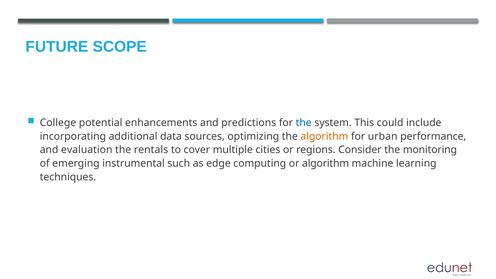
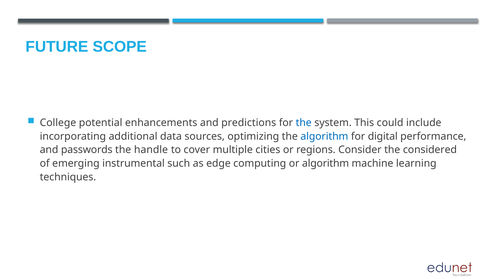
algorithm colour: orange -> blue (324, 136)
urban: urban -> digital (383, 136)
evaluation: evaluation -> passwords (87, 150)
rentals: rentals -> handle (151, 150)
monitoring: monitoring -> considered (430, 150)
